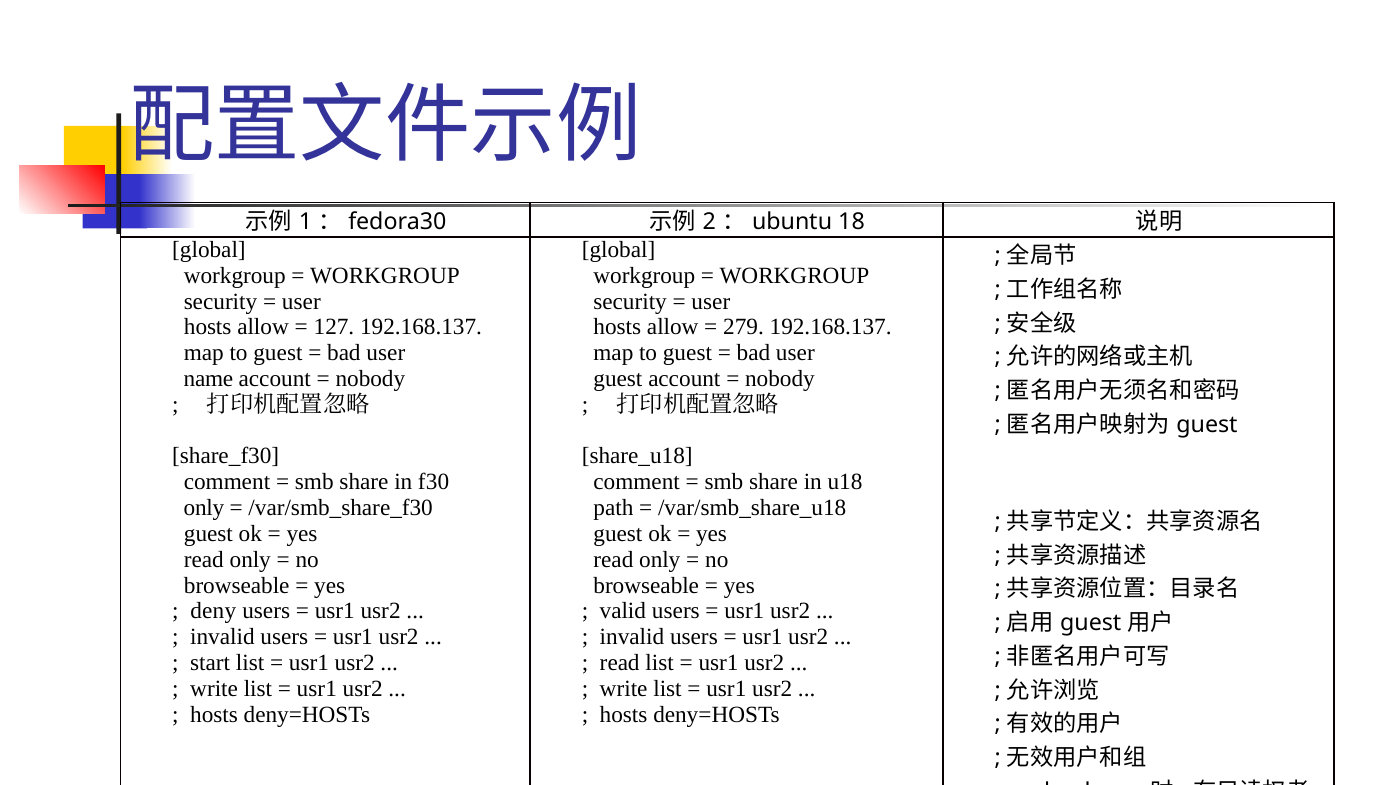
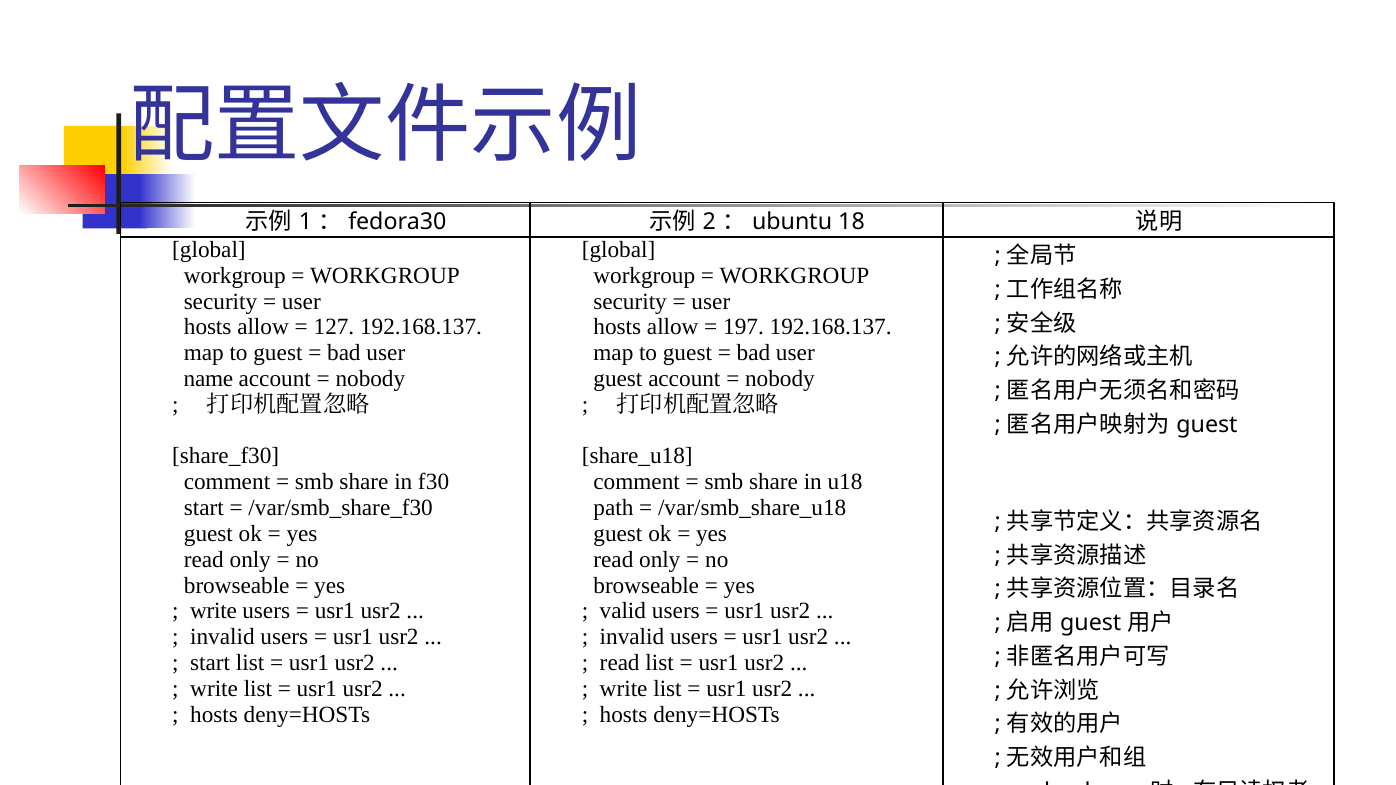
279: 279 -> 197 (744, 327)
only: only -> start (204, 508)
deny: deny -> write (213, 611)
